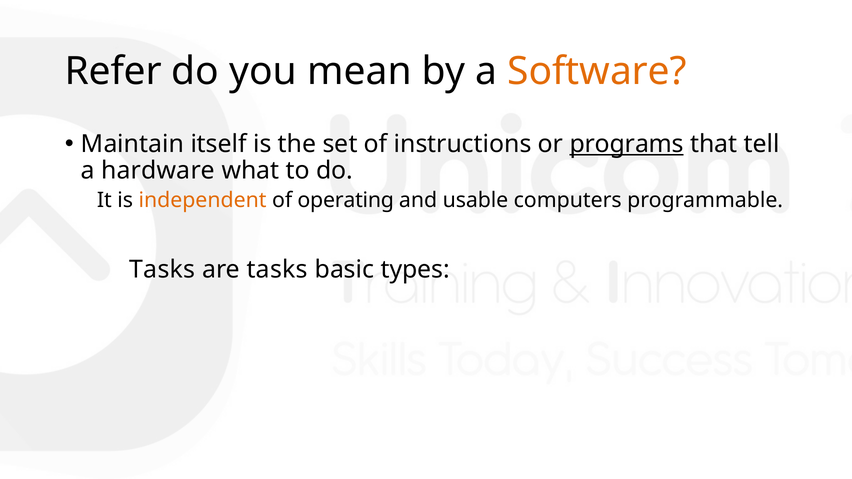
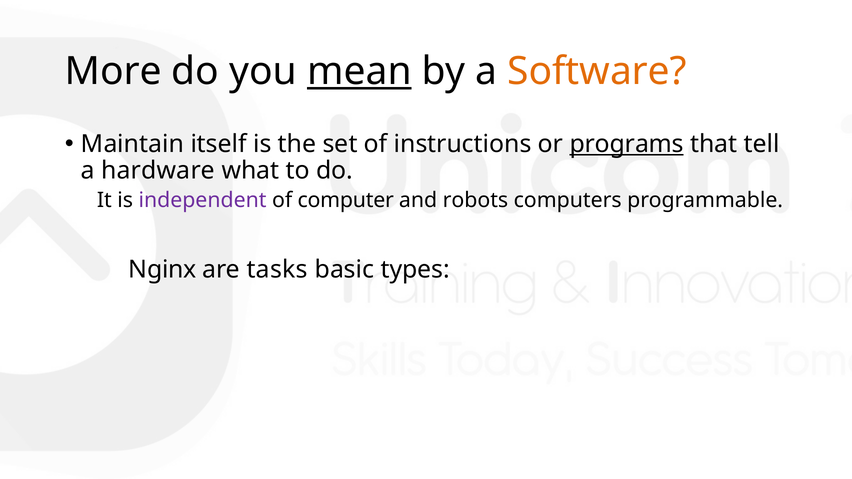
Refer: Refer -> More (113, 72)
mean underline: none -> present (359, 72)
independent colour: orange -> purple (203, 200)
operating: operating -> computer (346, 200)
usable: usable -> robots (475, 200)
Tasks: Tasks -> Nginx (162, 270)
